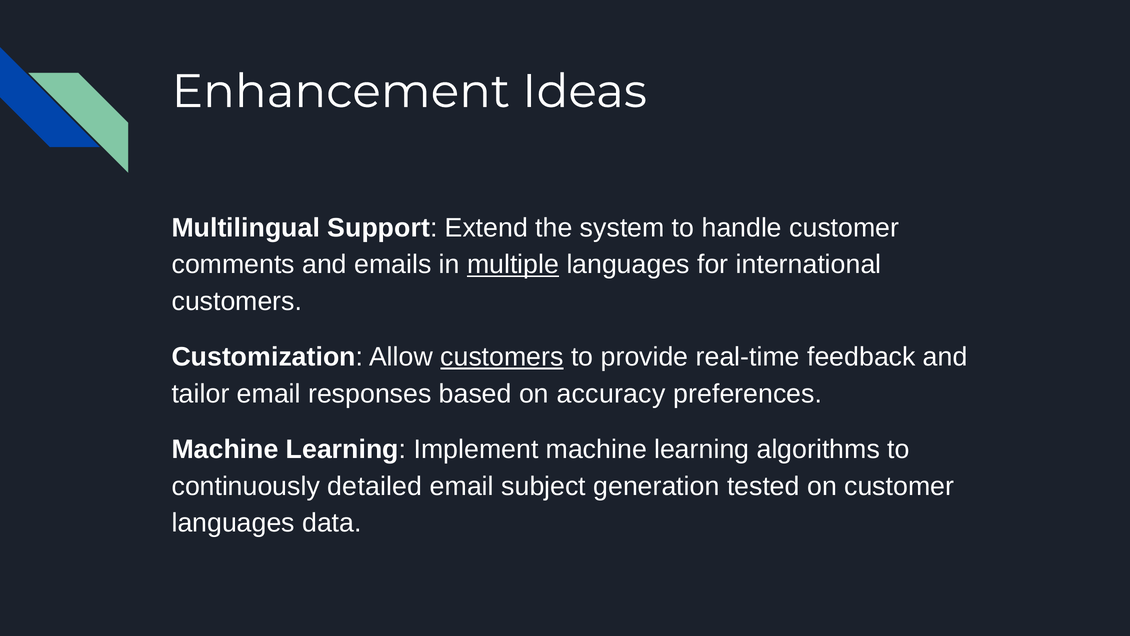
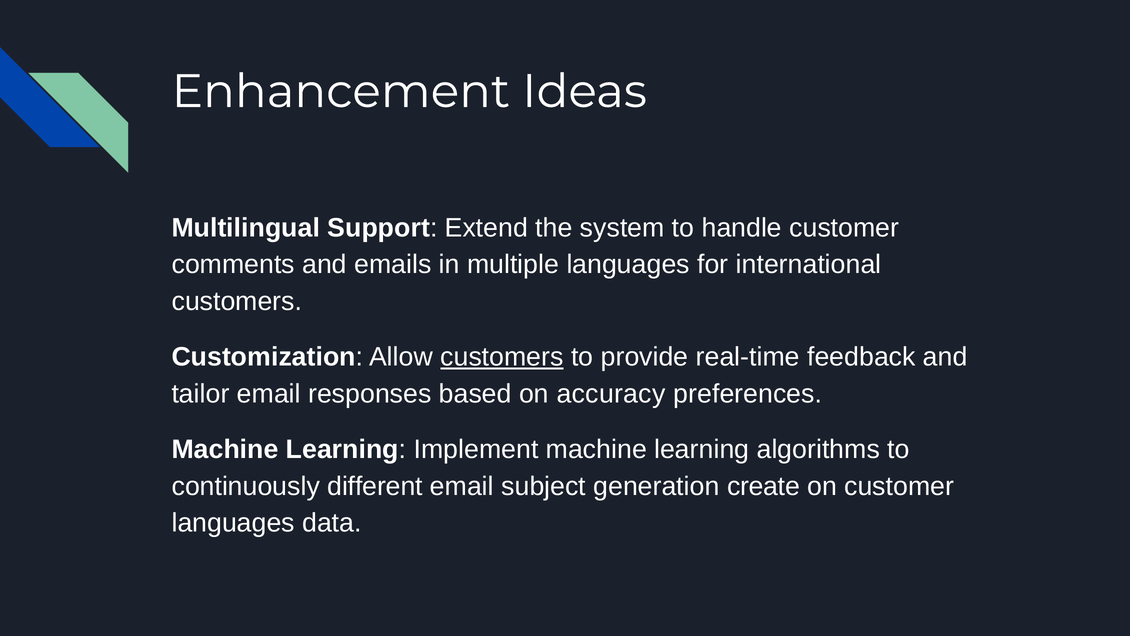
multiple underline: present -> none (513, 264)
detailed: detailed -> different (375, 486)
tested: tested -> create (763, 486)
